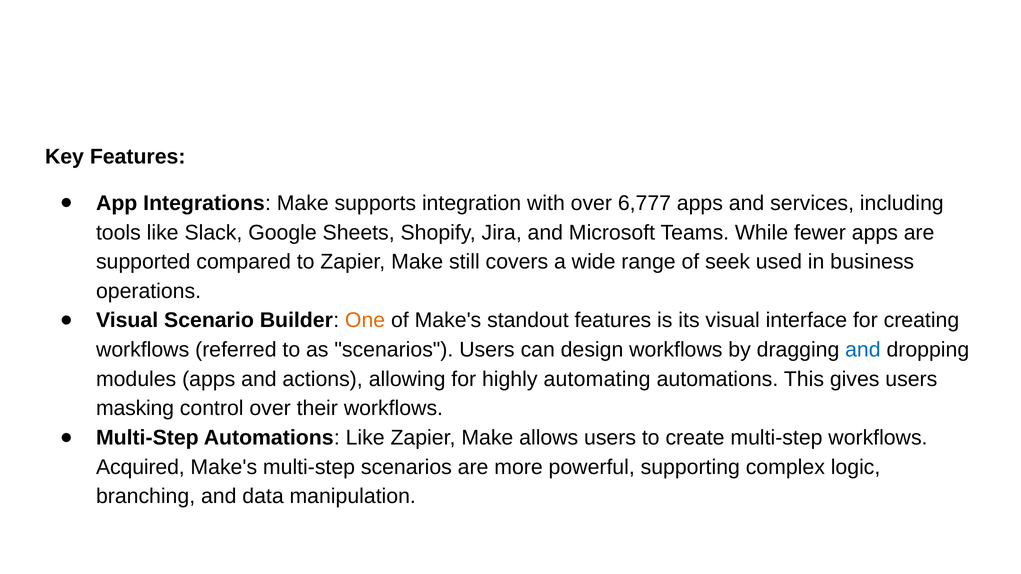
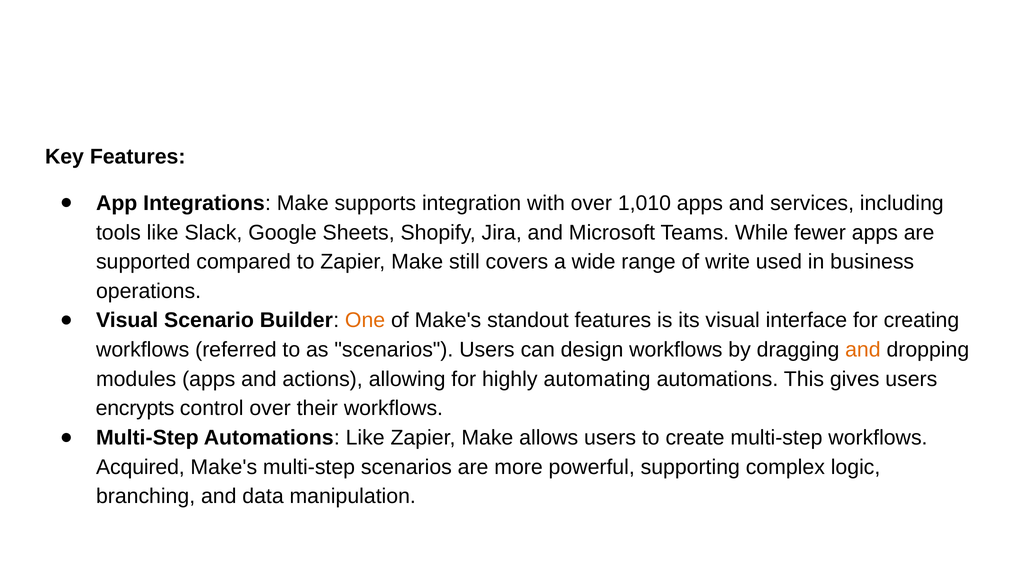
6,777: 6,777 -> 1,010 (644, 203)
seek: seek -> write (728, 262)
and colour: blue -> orange (863, 350)
masking: masking -> encrypts (135, 409)
